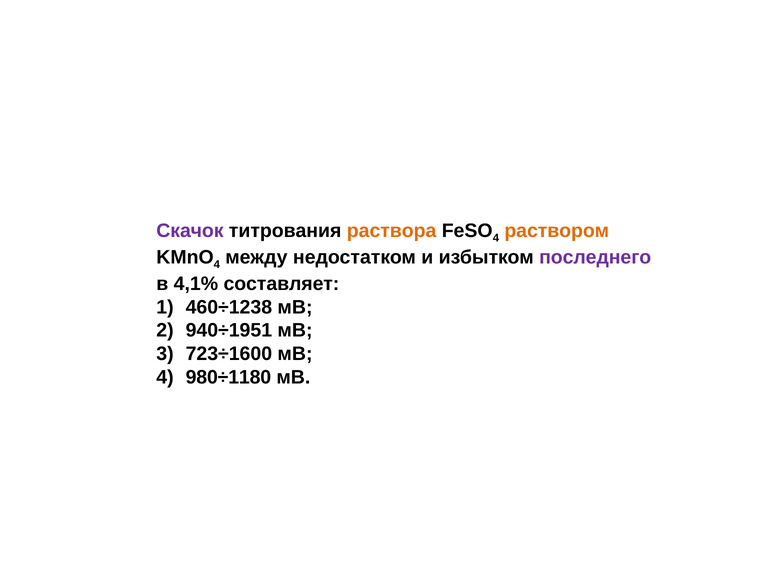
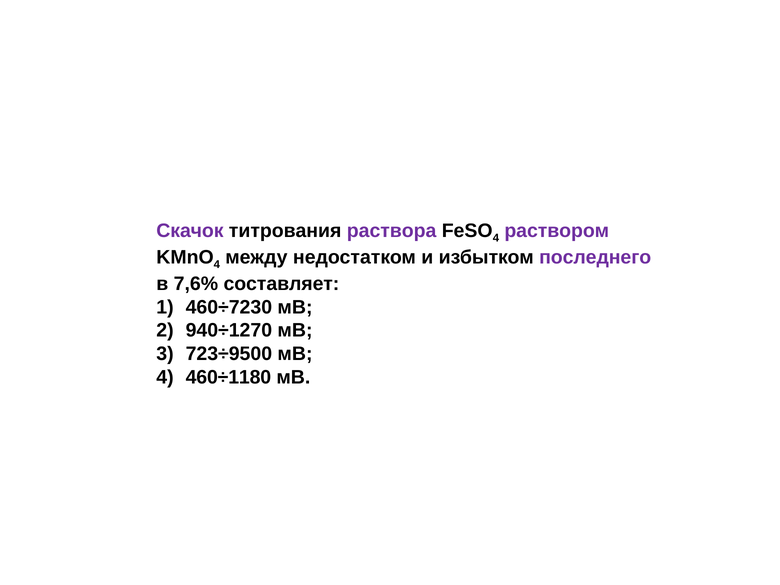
раствора colour: orange -> purple (392, 231)
раствором colour: orange -> purple (557, 231)
4,1%: 4,1% -> 7,6% (196, 284)
460÷1238: 460÷1238 -> 460÷7230 (229, 307)
940÷1951: 940÷1951 -> 940÷1270 (229, 331)
723÷1600: 723÷1600 -> 723÷9500 (229, 354)
980÷1180: 980÷1180 -> 460÷1180 (228, 377)
